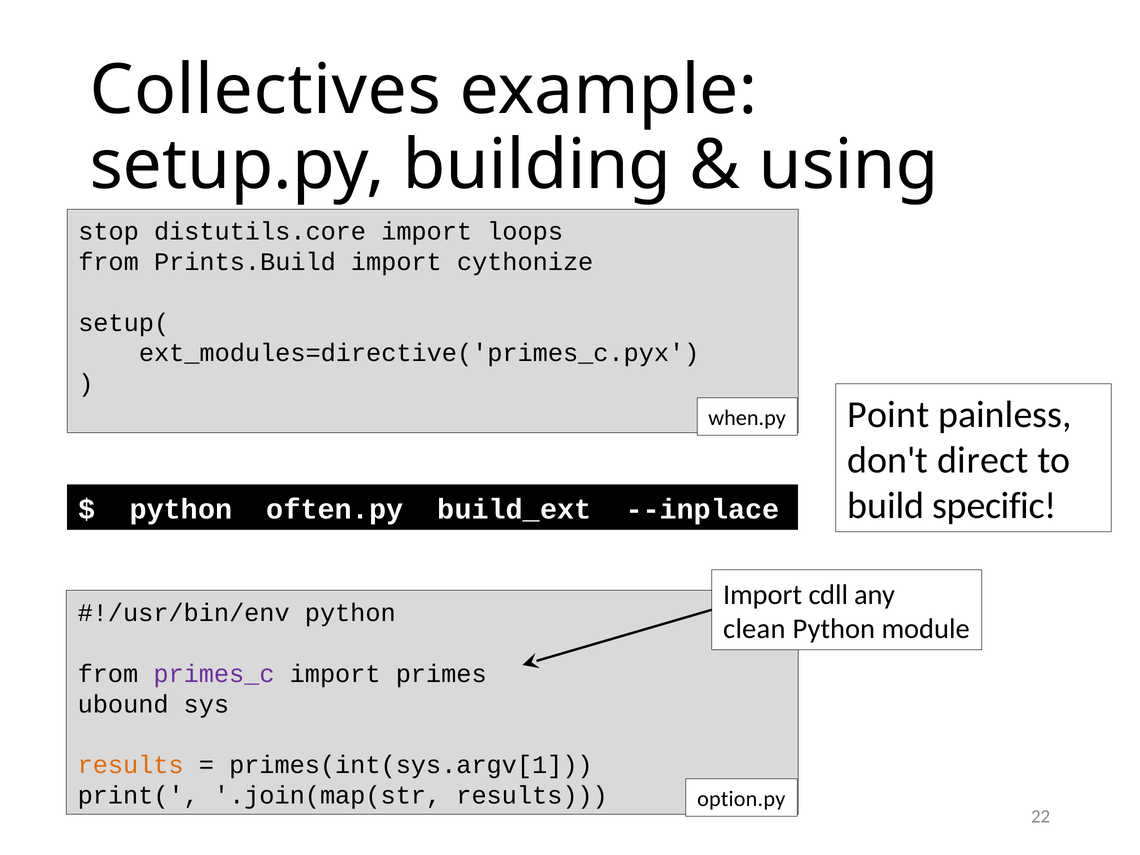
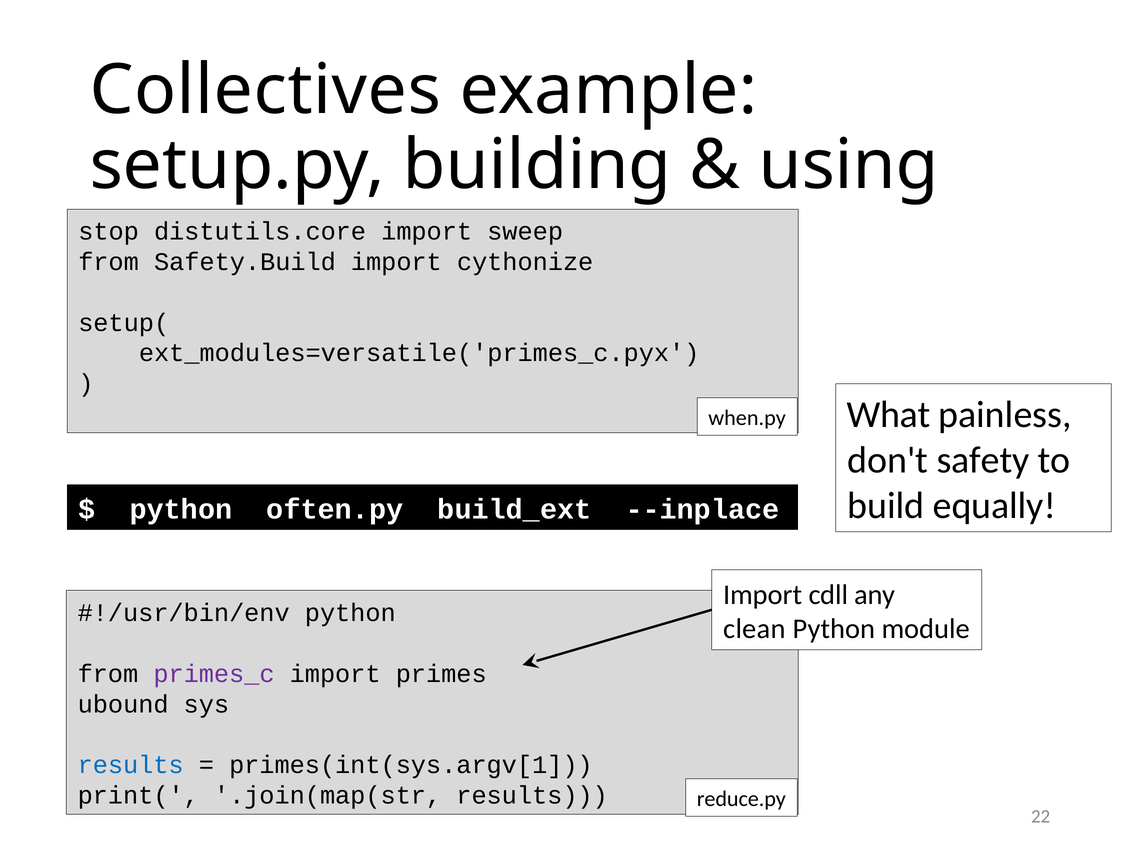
loops: loops -> sweep (525, 232)
Prints.Build: Prints.Build -> Safety.Build (245, 262)
ext_modules=directive('primes_c.pyx: ext_modules=directive('primes_c.pyx -> ext_modules=versatile('primes_c.pyx (419, 353)
Point: Point -> What (889, 415)
direct: direct -> safety (983, 460)
specific: specific -> equally (994, 506)
results colour: orange -> blue (131, 765)
option.py: option.py -> reduce.py (741, 799)
